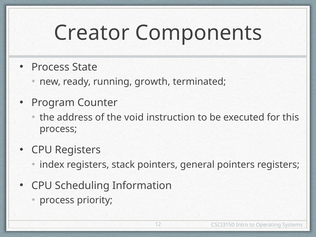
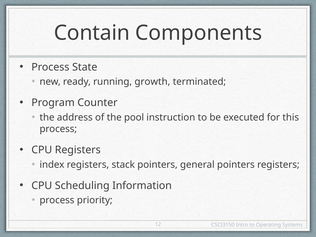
Creator: Creator -> Contain (92, 33)
void: void -> pool (134, 117)
